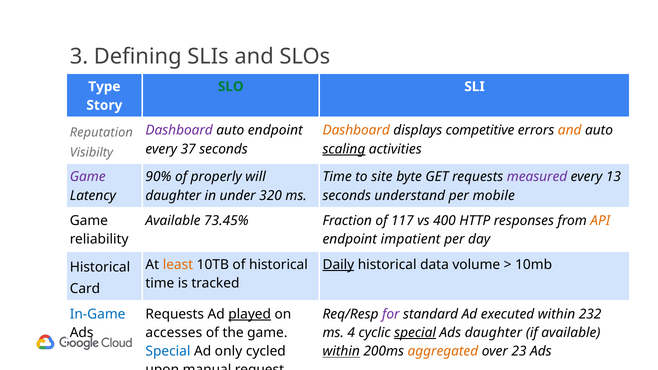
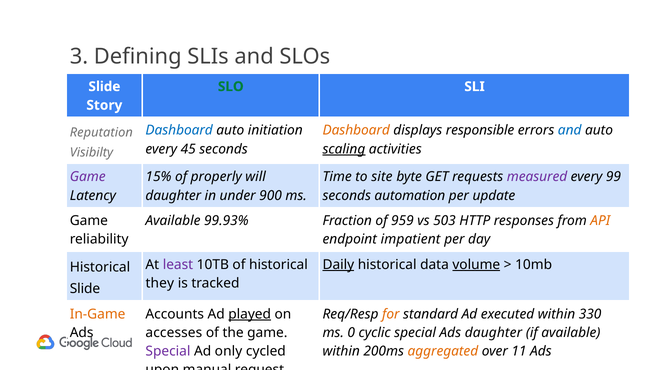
Type: Type -> Slide (104, 87)
Dashboard colour: purple -> blue (179, 130)
auto endpoint: endpoint -> initiation (275, 130)
competitive: competitive -> responsible (480, 130)
and colour: orange -> blue (570, 130)
37: 37 -> 45 (188, 149)
90%: 90% -> 15% (159, 177)
13: 13 -> 99 (613, 177)
320: 320 -> 900 (271, 196)
understand: understand -> automation (410, 196)
mobile: mobile -> update (494, 196)
73.45%: 73.45% -> 99.93% (226, 221)
117: 117 -> 959 (402, 221)
400: 400 -> 503 (444, 221)
least colour: orange -> purple (178, 265)
volume underline: none -> present (476, 265)
time: time -> they (160, 283)
Card: Card -> Slide (85, 289)
In-Game colour: blue -> orange (98, 314)
Requests: Requests -> Accounts (175, 314)
for colour: purple -> orange (391, 314)
232: 232 -> 330 (590, 314)
4: 4 -> 0 (351, 333)
special underline: present -> none (415, 333)
Special colour: blue -> purple (168, 351)
within underline: present -> none (341, 351)
23: 23 -> 11 (519, 351)
